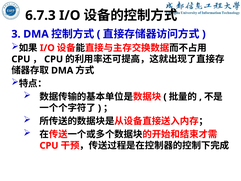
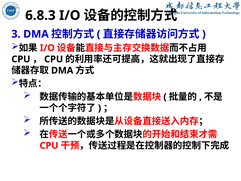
6.7.3: 6.7.3 -> 6.8.3 (40, 15)
